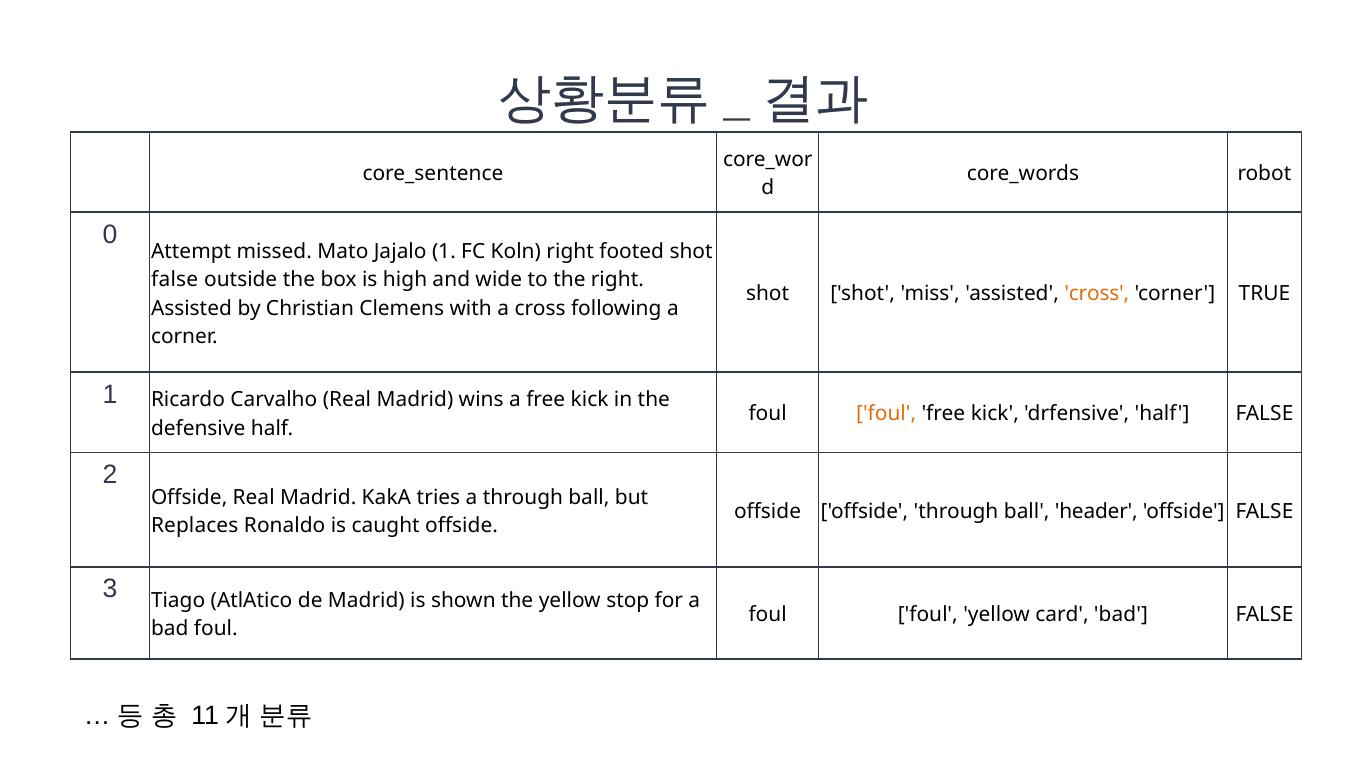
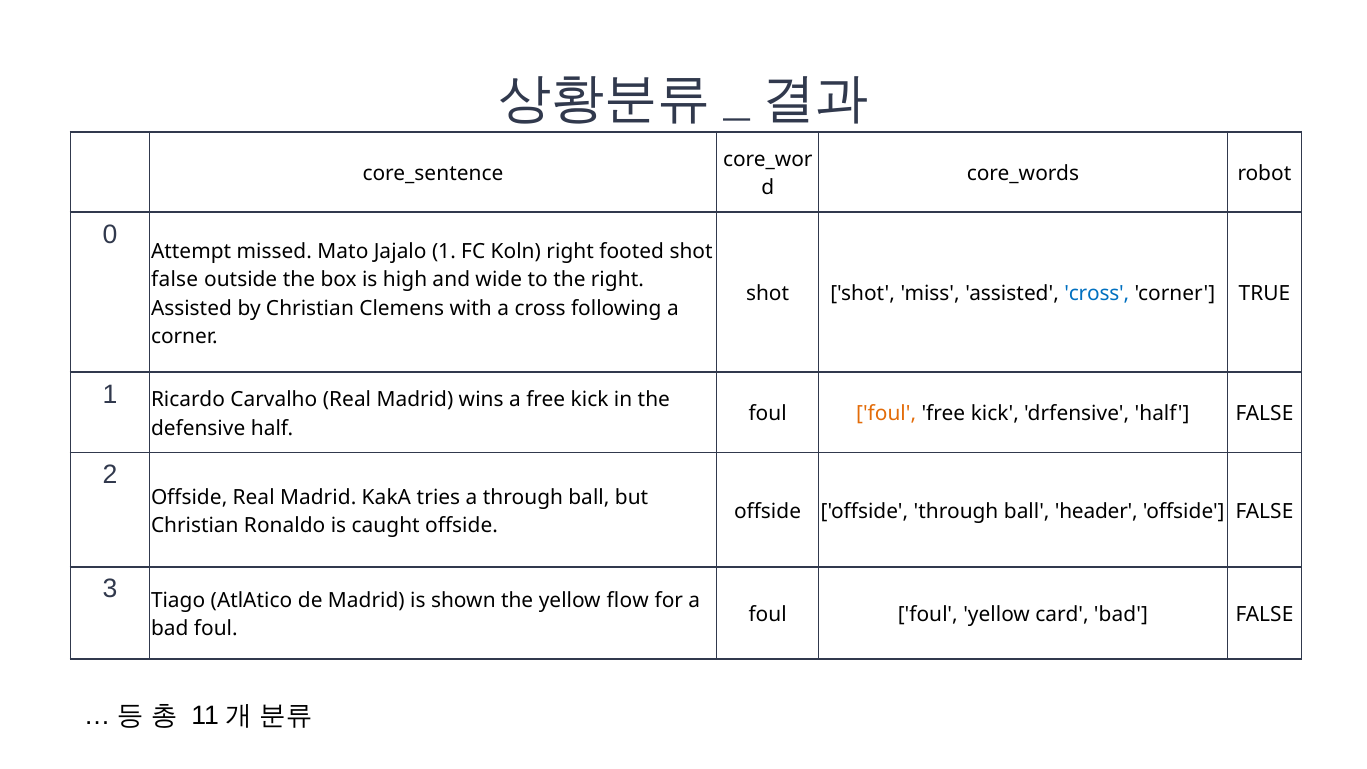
cross colour: orange -> blue (1097, 294)
Replaces: Replaces -> Christian (195, 526)
stop: stop -> flow (628, 601)
